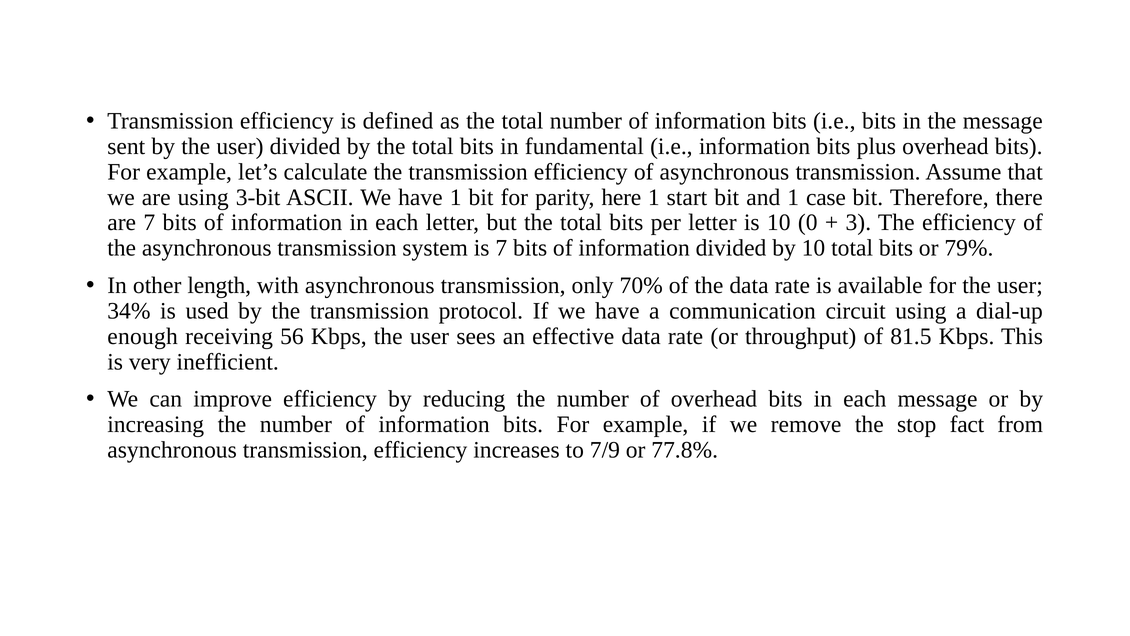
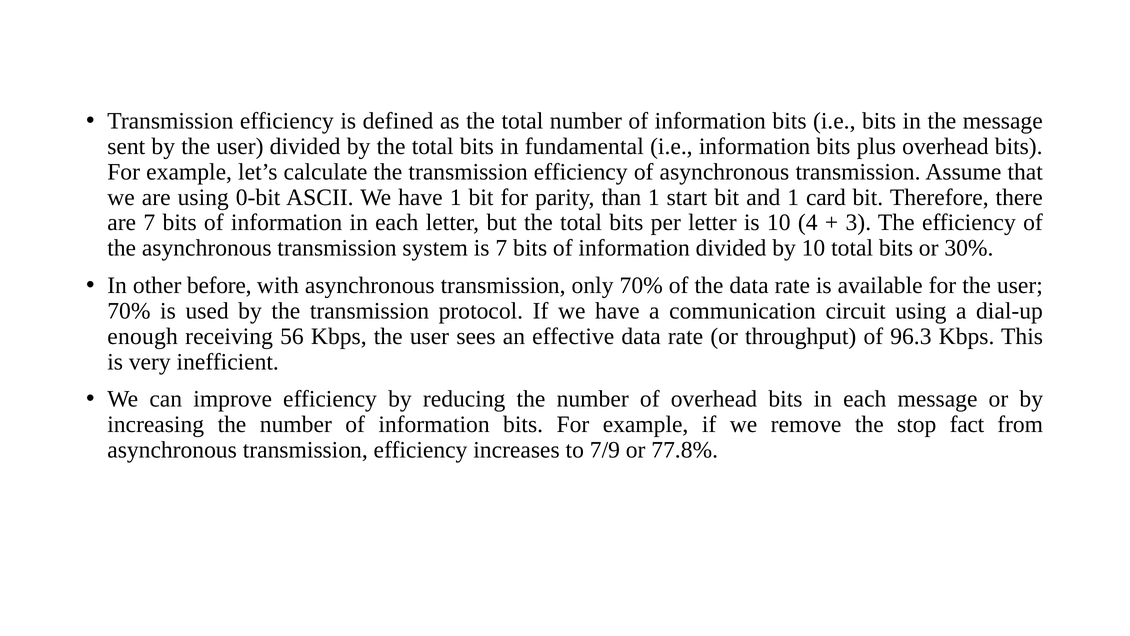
3-bit: 3-bit -> 0-bit (258, 197)
here: here -> than (621, 197)
case: case -> card (826, 197)
0: 0 -> 4 (808, 223)
79%: 79% -> 30% (969, 248)
length: length -> before (219, 285)
34%: 34% -> 70% (129, 311)
81.5: 81.5 -> 96.3 (911, 336)
